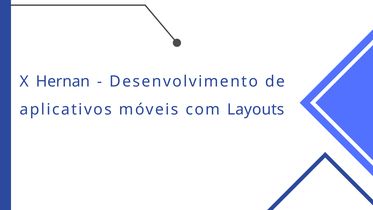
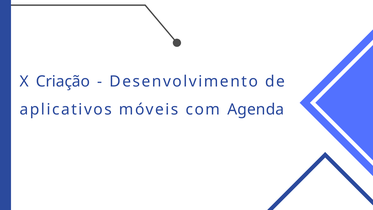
Hernan: Hernan -> Criação (63, 81)
Layouts: Layouts -> Agenda (256, 109)
